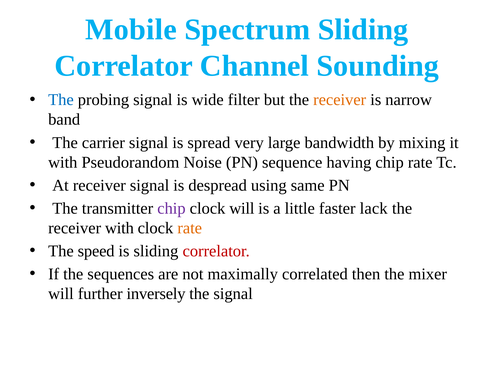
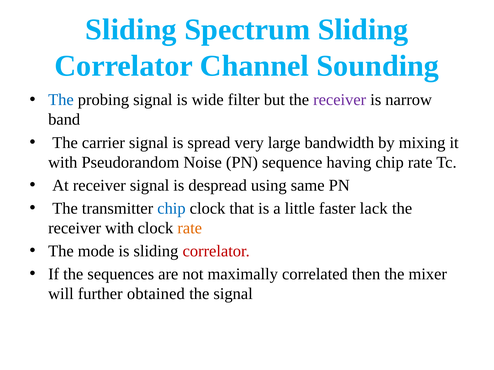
Mobile: Mobile -> Sliding (131, 30)
receiver colour: orange -> purple (340, 100)
chip colour: purple -> blue (171, 209)
clock will: will -> that (242, 209)
speed: speed -> mode (96, 251)
inversely: inversely -> obtained (156, 294)
